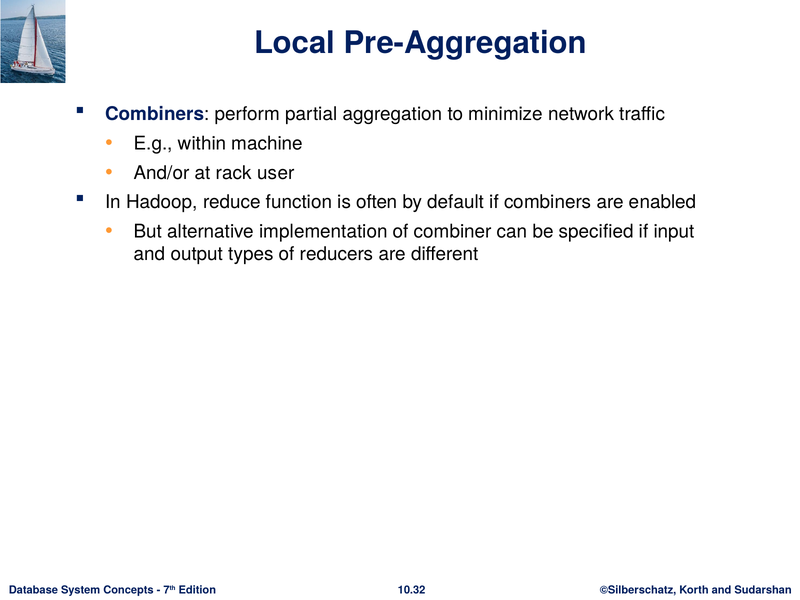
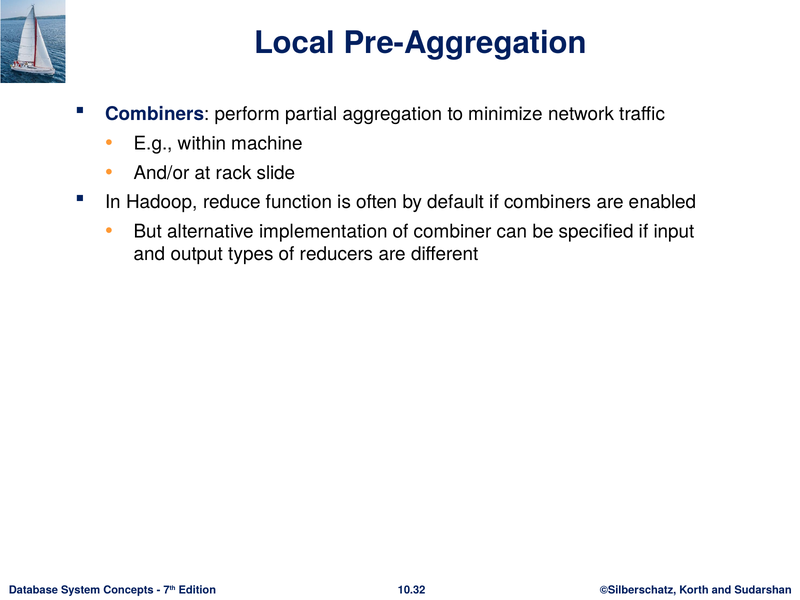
user: user -> slide (276, 173)
